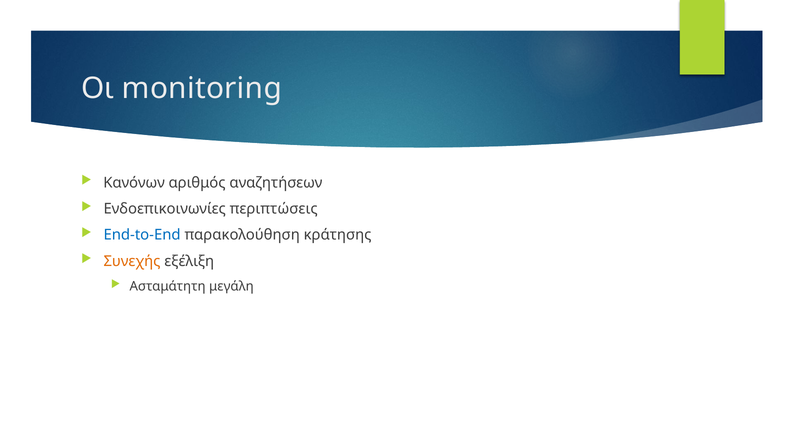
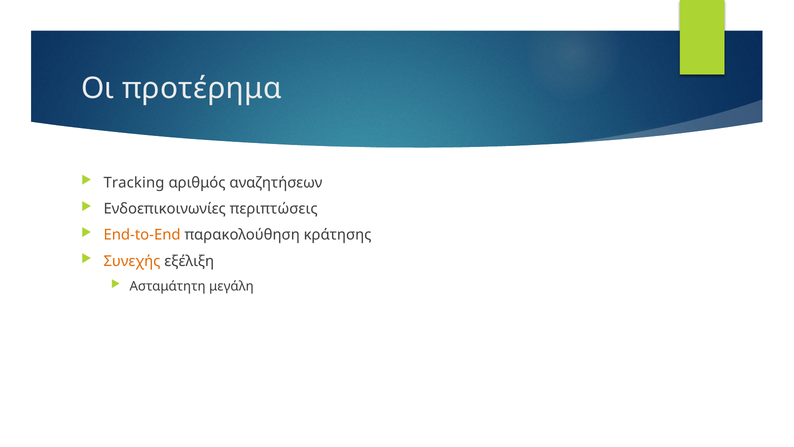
monitoring: monitoring -> προτέρημα (202, 89)
Κανόνων: Κανόνων -> Tracking (134, 183)
End-to-End colour: blue -> orange (142, 235)
